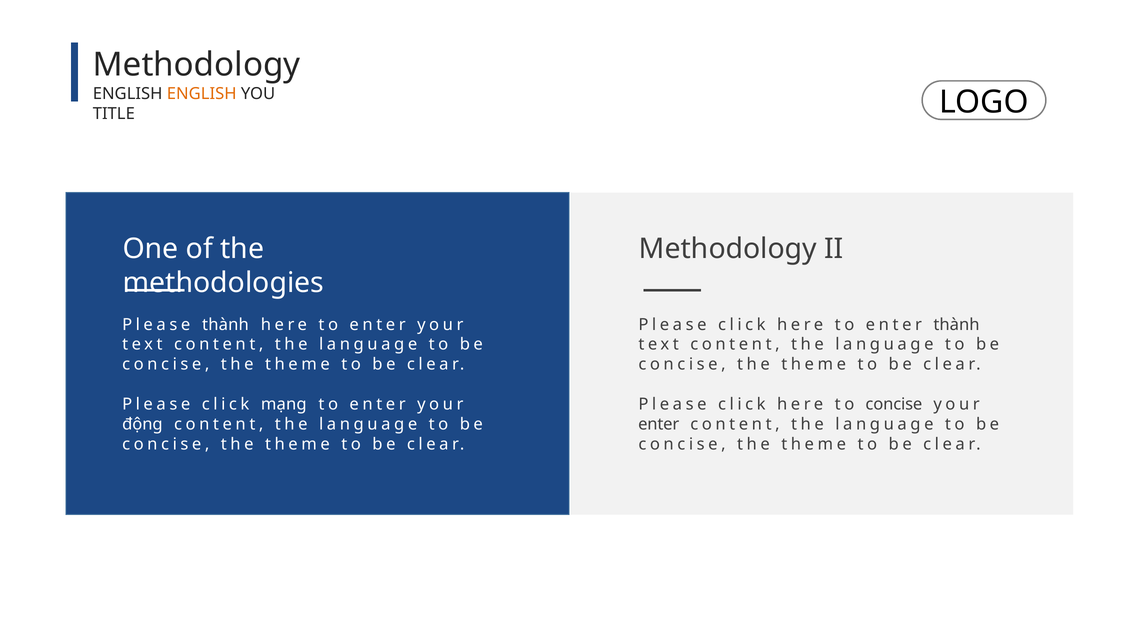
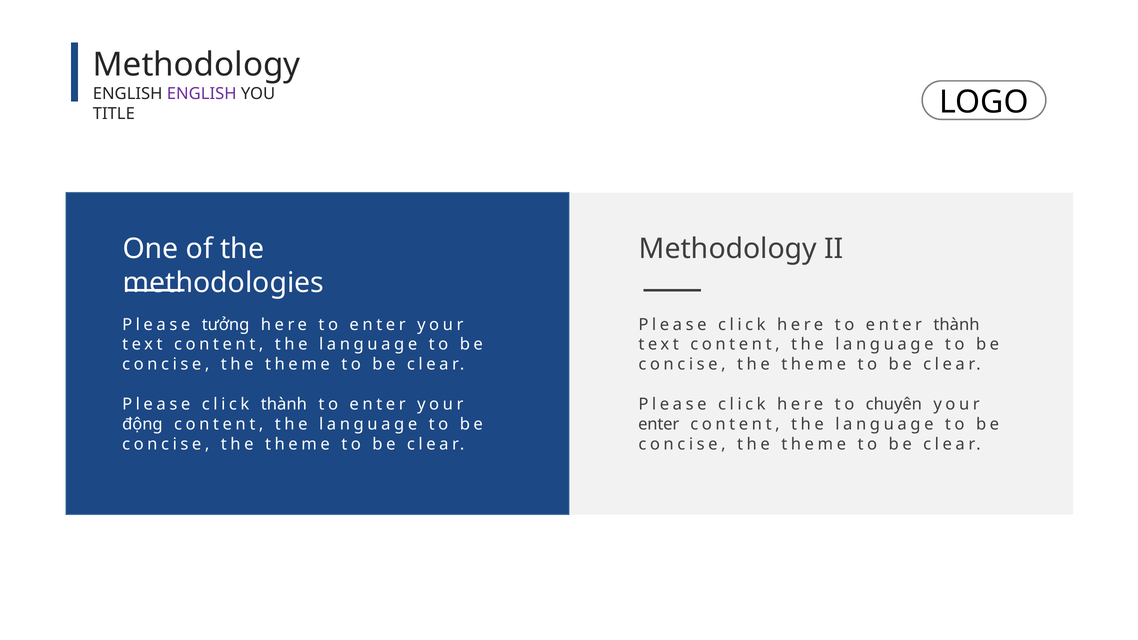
ENGLISH colour: orange -> purple (202, 94)
Please thành: thành -> tưởng (226, 325)
click mạng: mạng -> thành (284, 404)
to concise: concise -> chuyên (894, 404)
